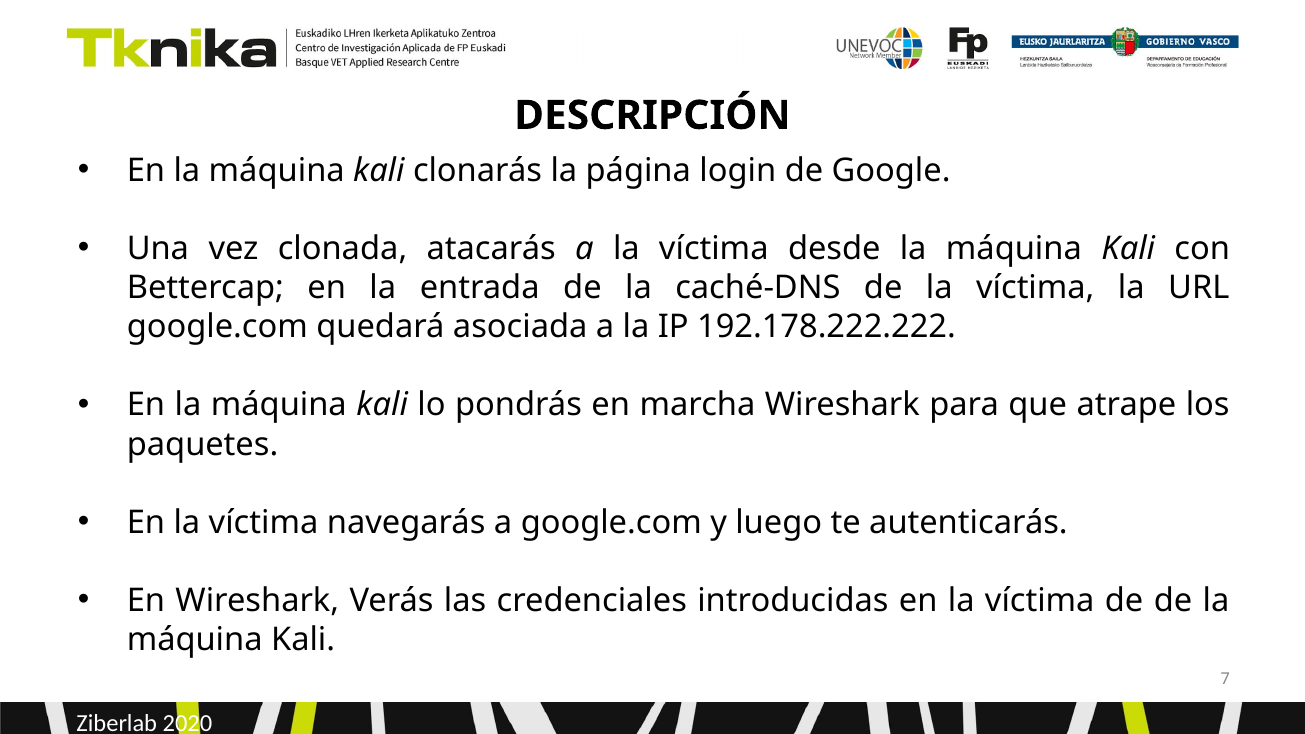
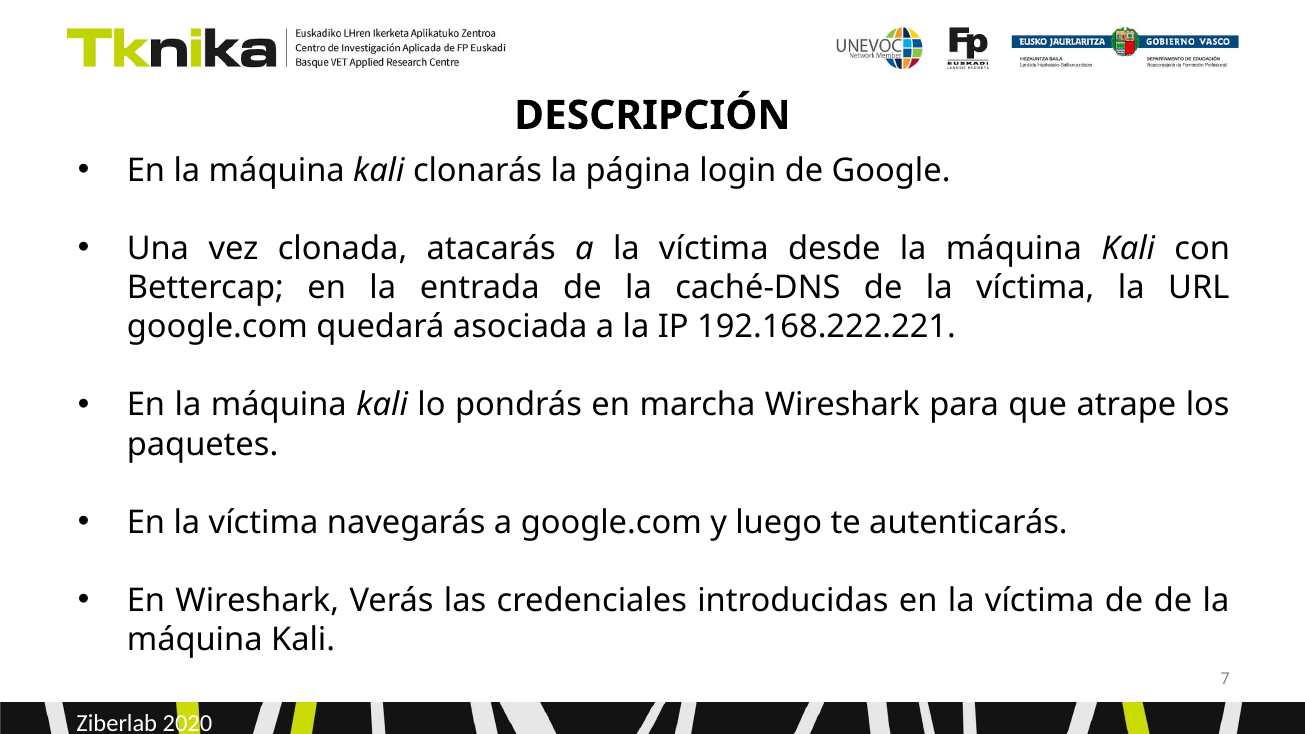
192.178.222.222: 192.178.222.222 -> 192.168.222.221 (827, 327)
